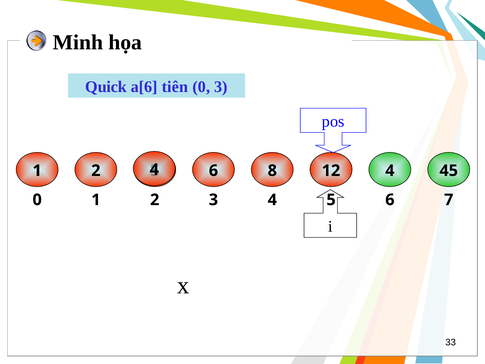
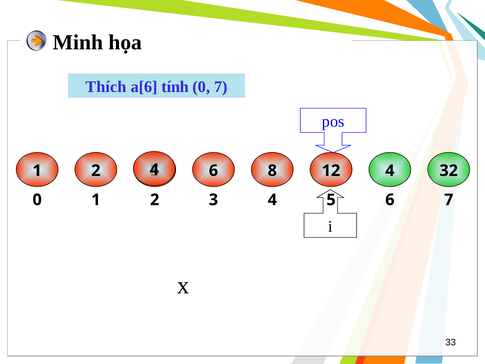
Quick: Quick -> Thích (106, 87)
tiên: tiên -> tính (175, 87)
0 3: 3 -> 7 (221, 87)
45: 45 -> 32 (449, 171)
